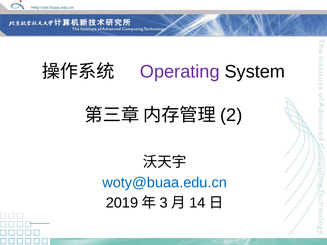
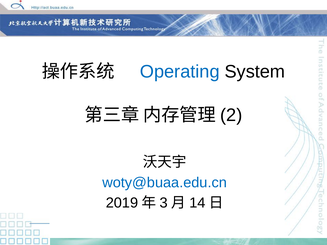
Operating colour: purple -> blue (180, 72)
